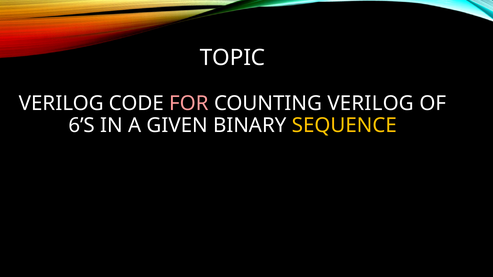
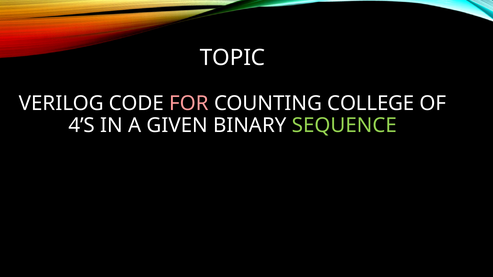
COUNTING VERILOG: VERILOG -> COLLEGE (371, 103)
6’S: 6’S -> 4’S (82, 126)
SEQUENCE colour: yellow -> light green (344, 126)
